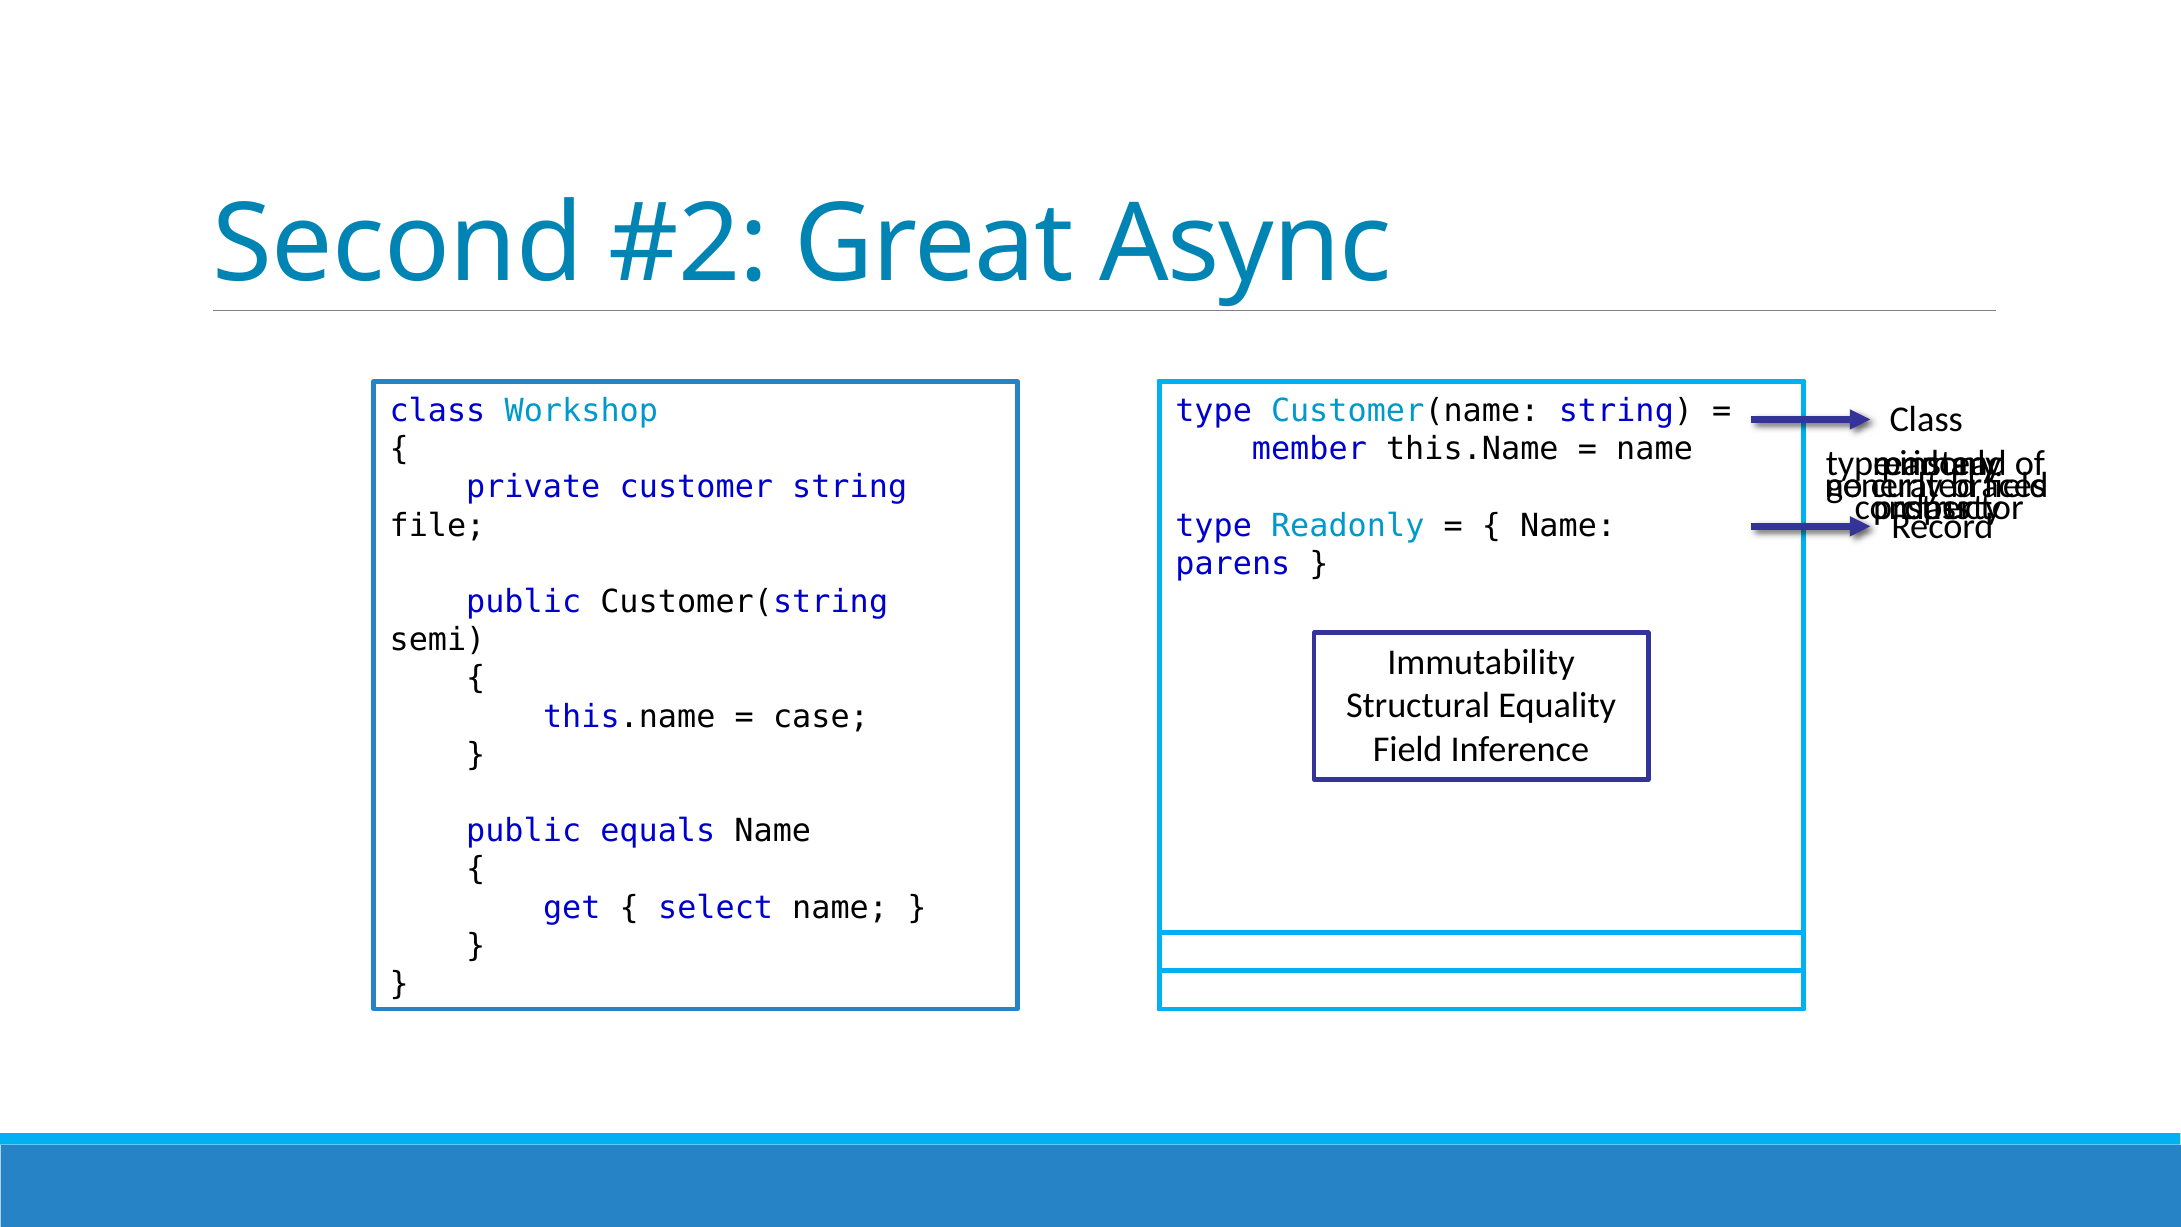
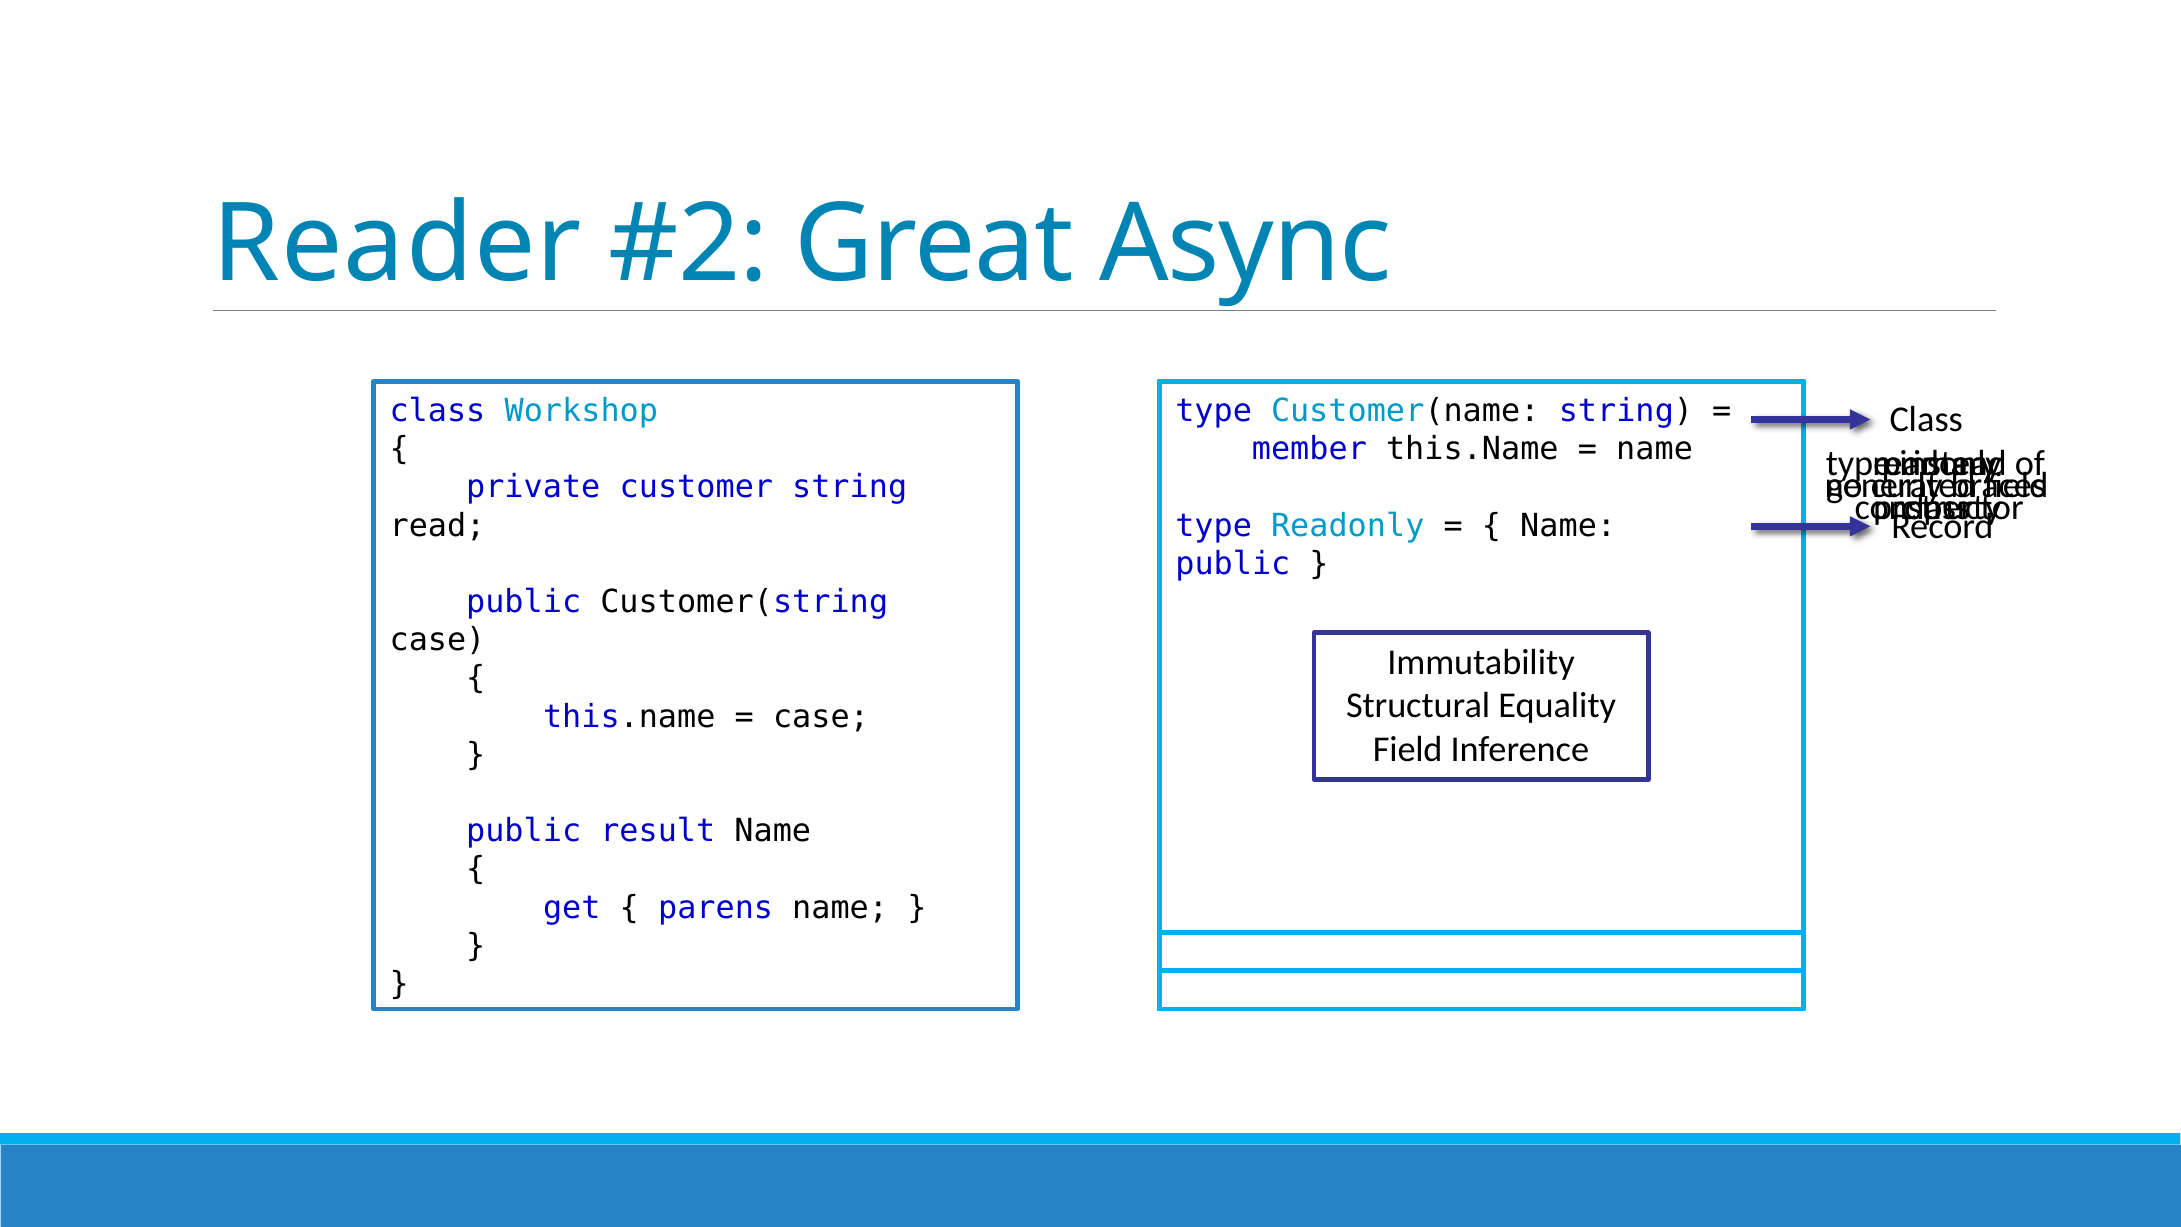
Second: Second -> Reader (397, 244)
file: file -> read (437, 526)
parens: parens -> public (1233, 564)
semi: semi -> case (437, 640)
equals: equals -> result (658, 831)
select: select -> parens (716, 907)
